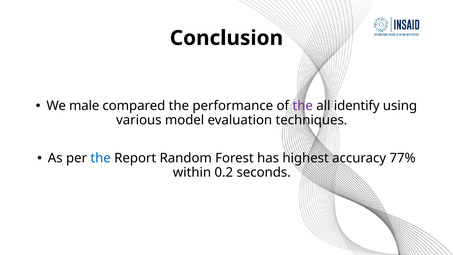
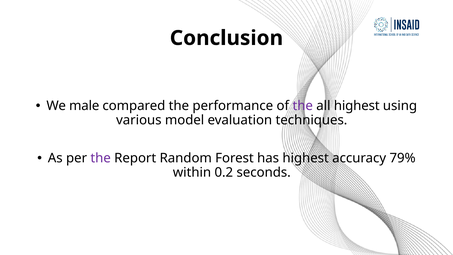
all identify: identify -> highest (357, 106)
the colour: blue -> purple (101, 158)
77%: 77% -> 79% (403, 158)
